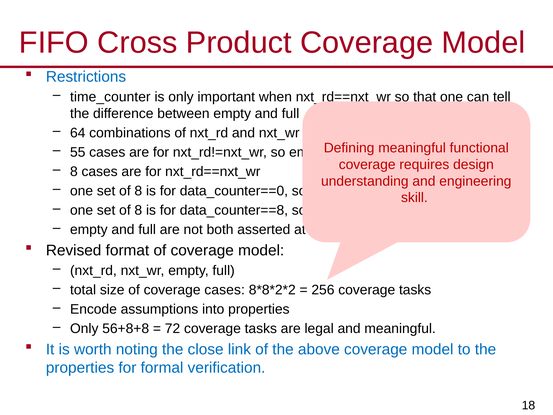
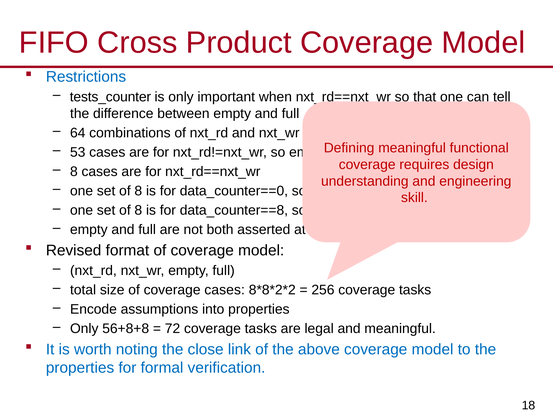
time_counter: time_counter -> tests_counter (110, 97)
55: 55 -> 53 (78, 152)
